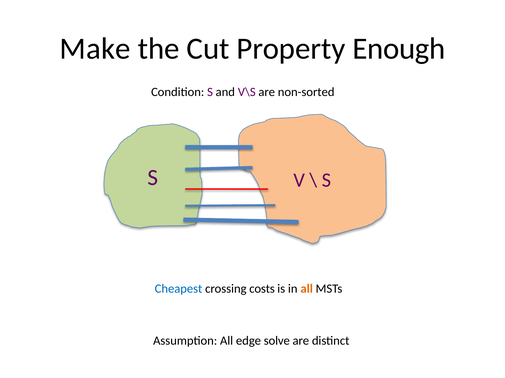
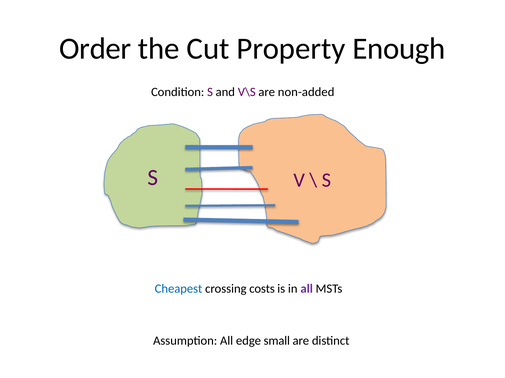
Make: Make -> Order (95, 49)
non-sorted: non-sorted -> non-added (306, 92)
all colour: orange -> purple (307, 289)
solve: solve -> small (277, 341)
